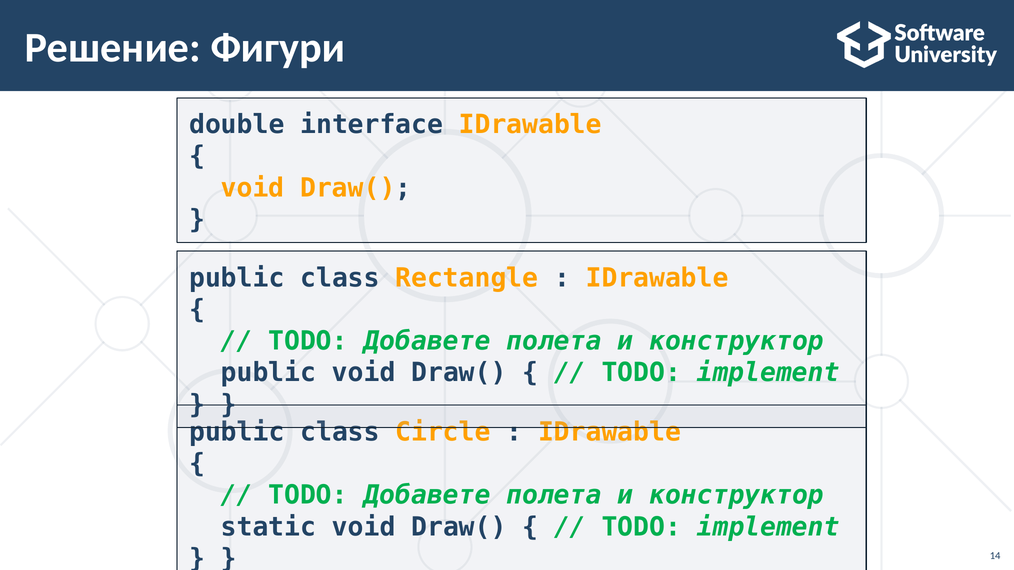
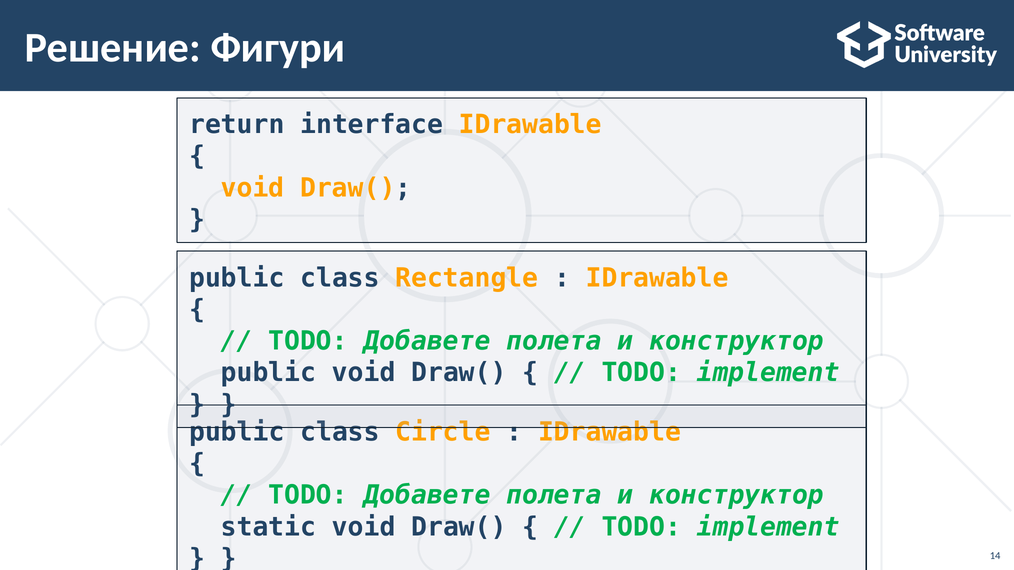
double: double -> return (237, 125)
